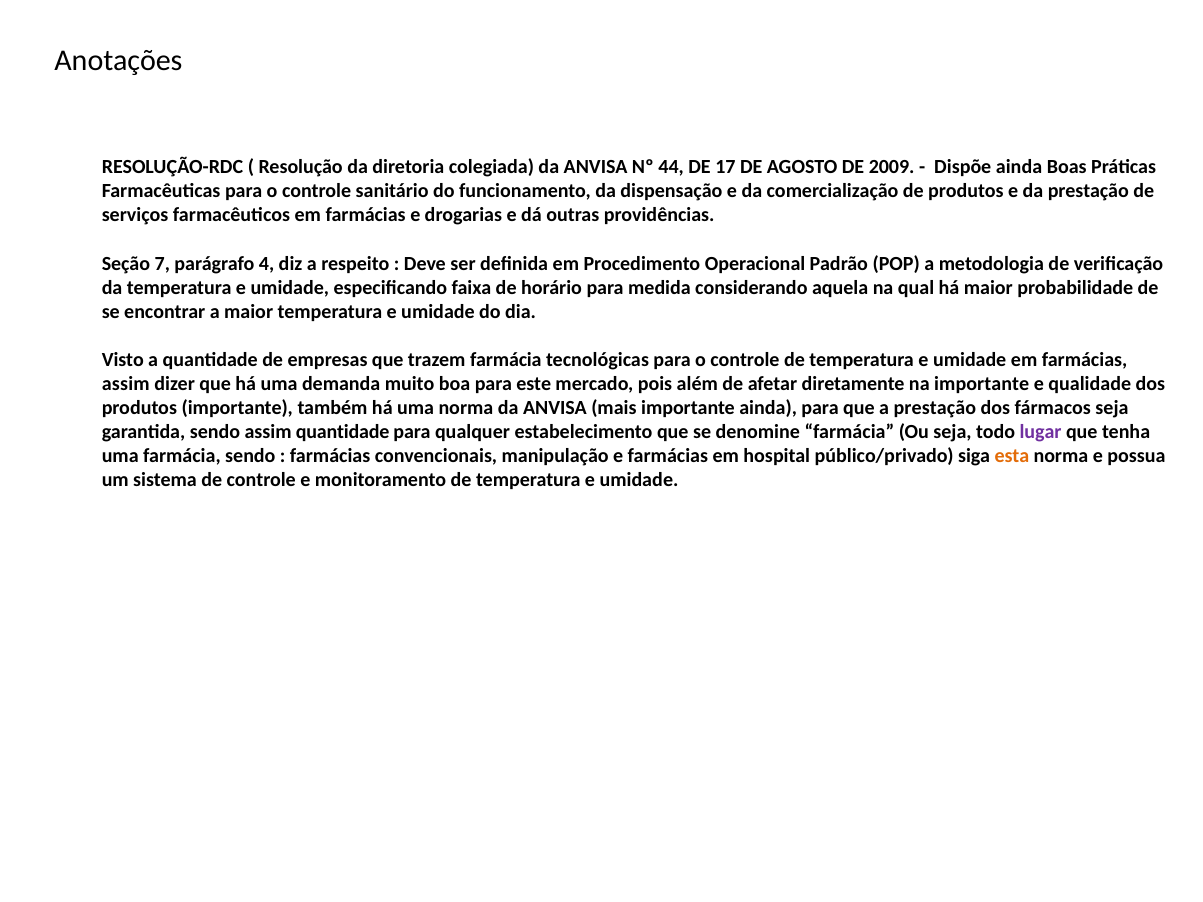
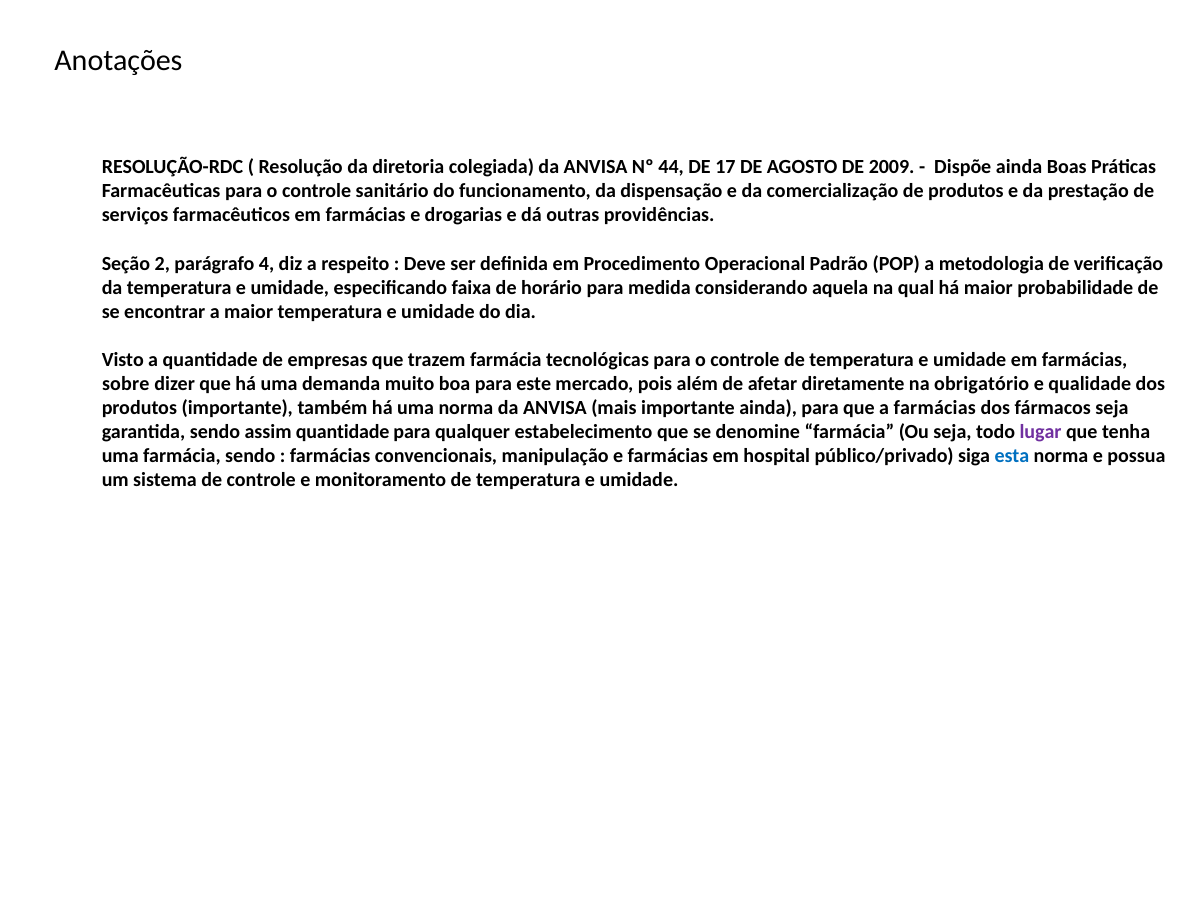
7: 7 -> 2 (162, 263)
assim: assim -> sobre (126, 384)
na importante: importante -> obrigatório (982, 384)
a prestação: prestação -> farmácias (935, 408)
esta colour: orange -> blue (1012, 456)
